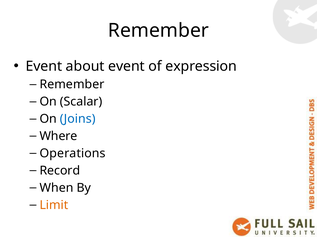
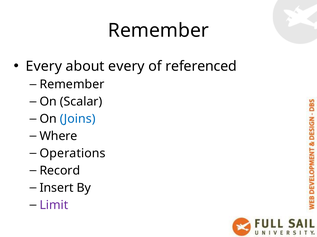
Event: Event -> Every (44, 67)
about event: event -> every (126, 67)
expression: expression -> referenced (201, 67)
When: When -> Insert (57, 188)
Limit colour: orange -> purple (54, 206)
